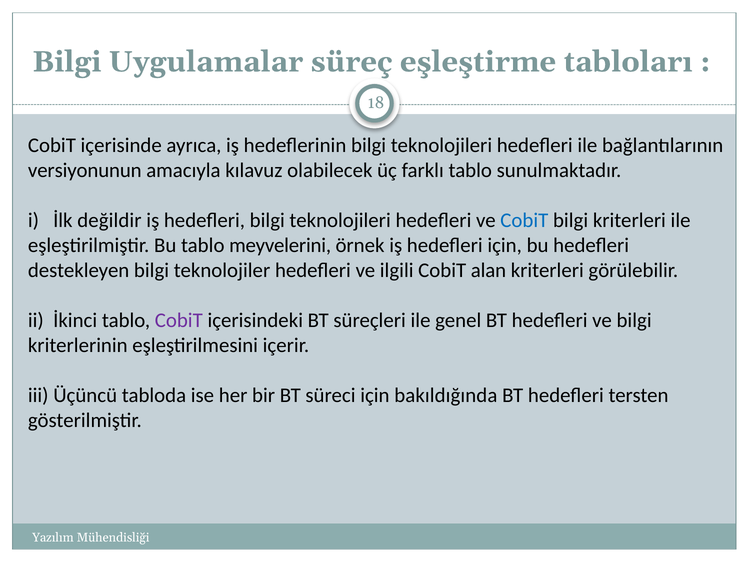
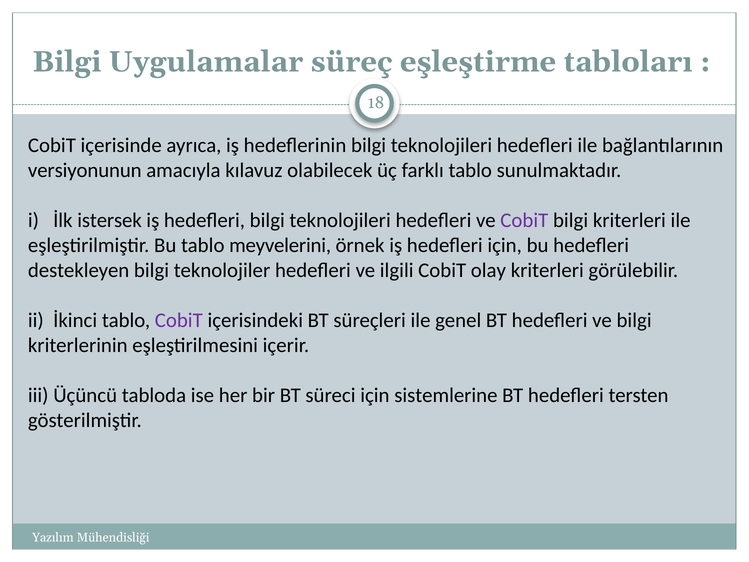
değildir: değildir -> istersek (110, 220)
CobiT colour: blue -> purple (524, 220)
alan: alan -> olay (488, 270)
bakıldığında: bakıldığında -> sistemlerine (446, 395)
